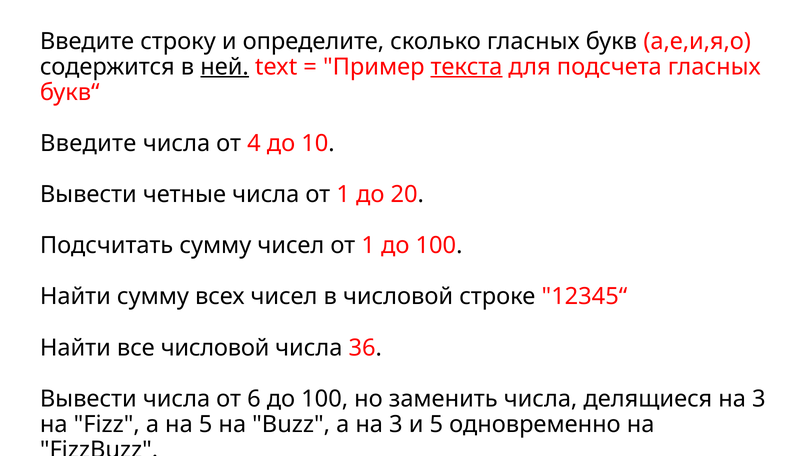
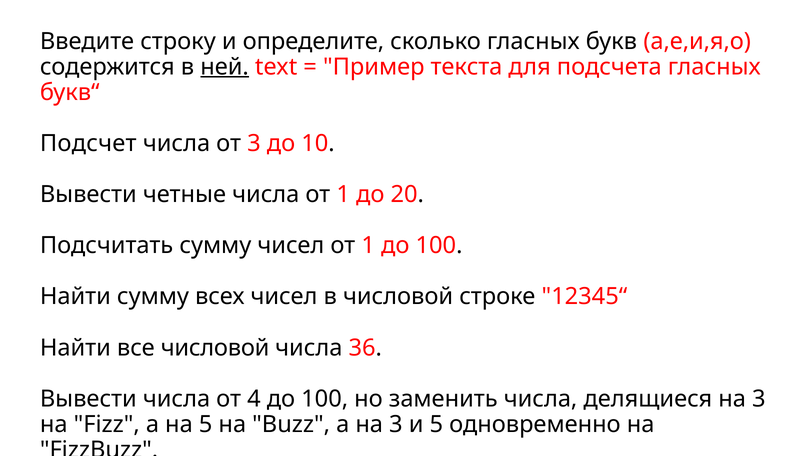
текста underline: present -> none (466, 67)
Введите: Введите -> Подсчет (88, 143)
от 4: 4 -> 3 (254, 143)
6: 6 -> 4 (254, 399)
